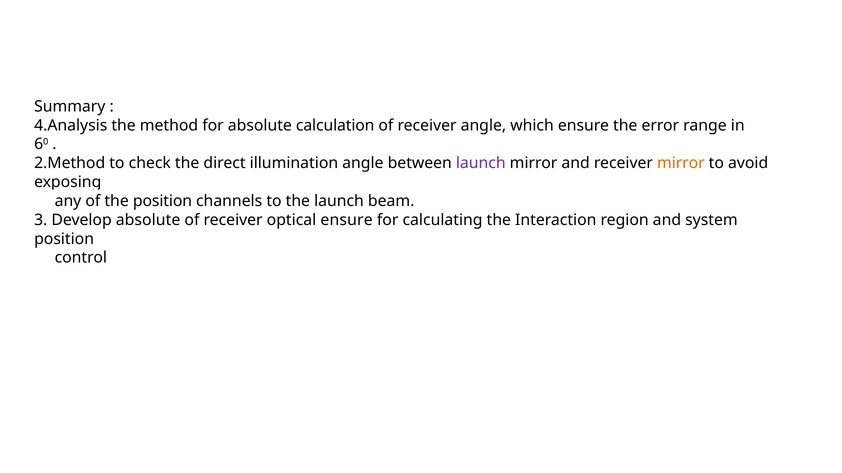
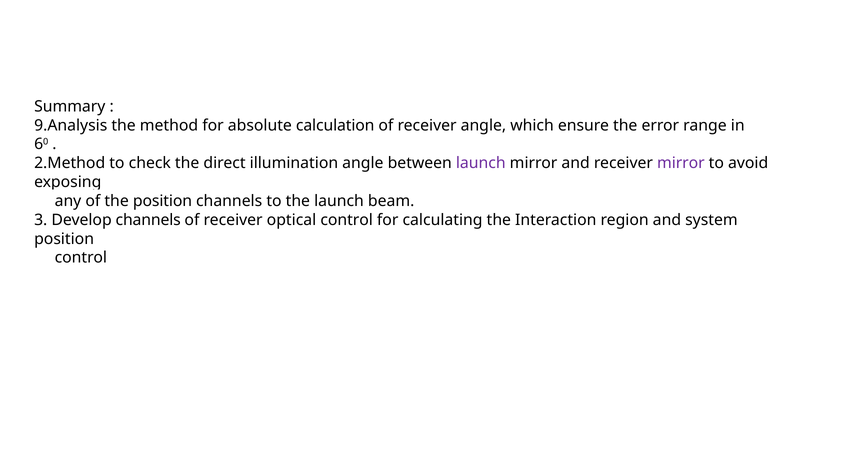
4.Analysis: 4.Analysis -> 9.Analysis (71, 125)
mirror colour: orange -> purple (681, 163)
Develop absolute: absolute -> channels (148, 220)
optical ensure: ensure -> control (347, 220)
